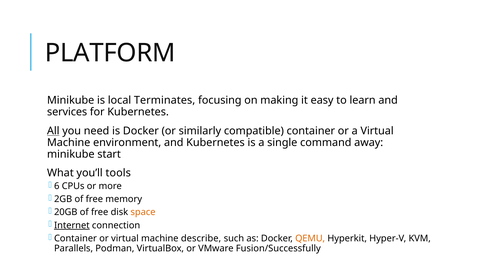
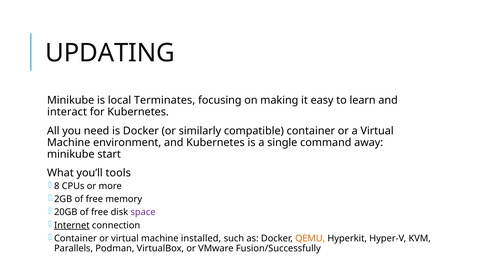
PLATFORM: PLATFORM -> UPDATING (110, 53)
services: services -> interact (67, 112)
All underline: present -> none (53, 131)
6: 6 -> 8 (57, 186)
space colour: orange -> purple (143, 212)
describe: describe -> installed (201, 238)
